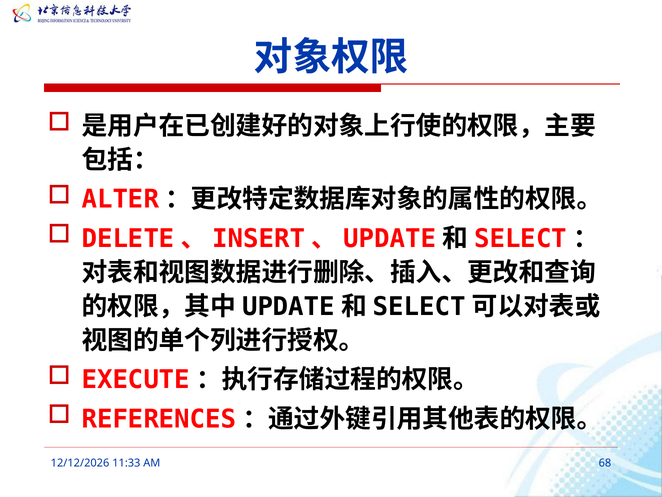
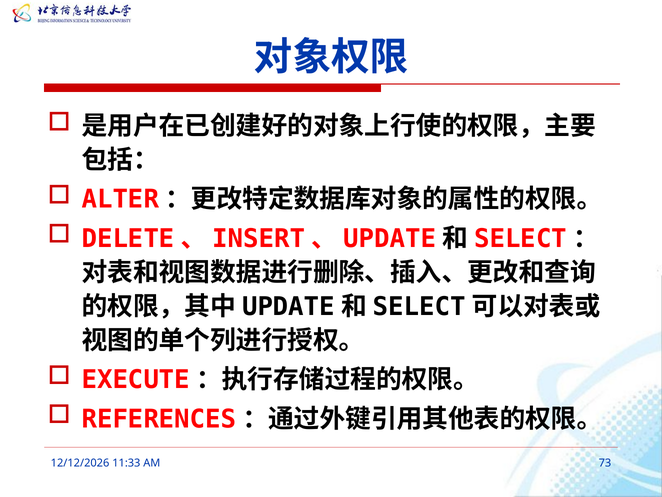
68: 68 -> 73 (605, 463)
